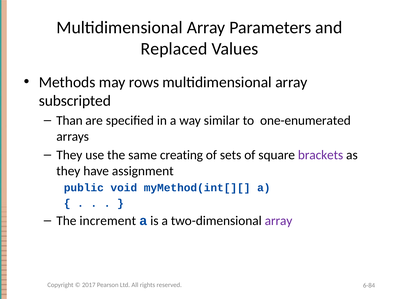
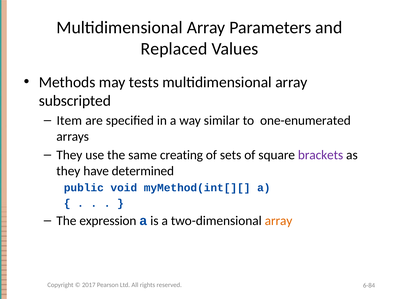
rows: rows -> tests (144, 82)
Than: Than -> Item (69, 121)
assignment: assignment -> determined (143, 171)
increment: increment -> expression (108, 221)
array colour: purple -> orange (279, 221)
